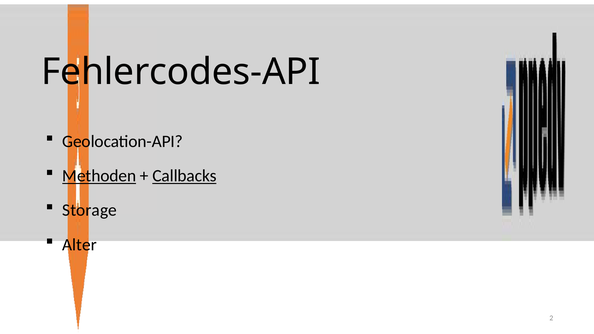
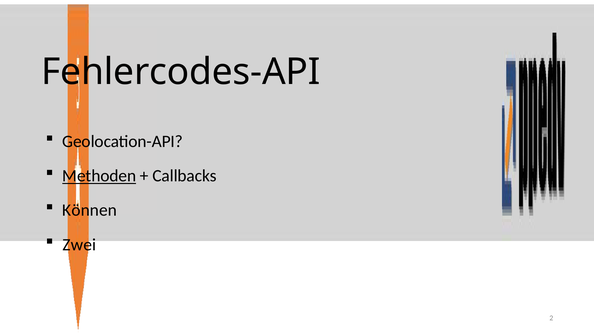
Callbacks underline: present -> none (185, 176)
Storage: Storage -> Können (90, 210)
Alter: Alter -> Zwei (79, 245)
